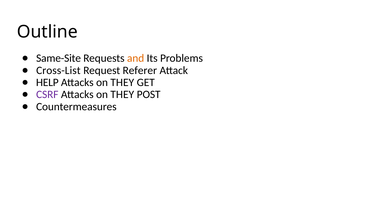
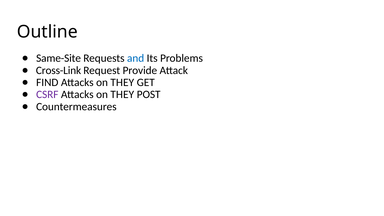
and colour: orange -> blue (136, 58)
Cross-List: Cross-List -> Cross-Link (59, 70)
Referer: Referer -> Provide (140, 70)
HELP: HELP -> FIND (47, 82)
